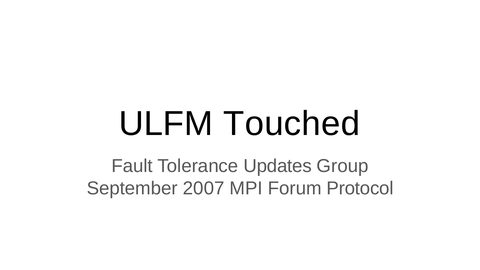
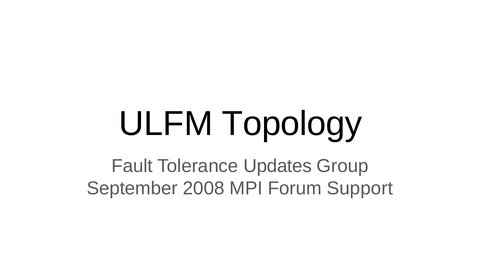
Touched: Touched -> Topology (292, 124)
2007: 2007 -> 2008 (204, 189)
Protocol: Protocol -> Support (360, 189)
